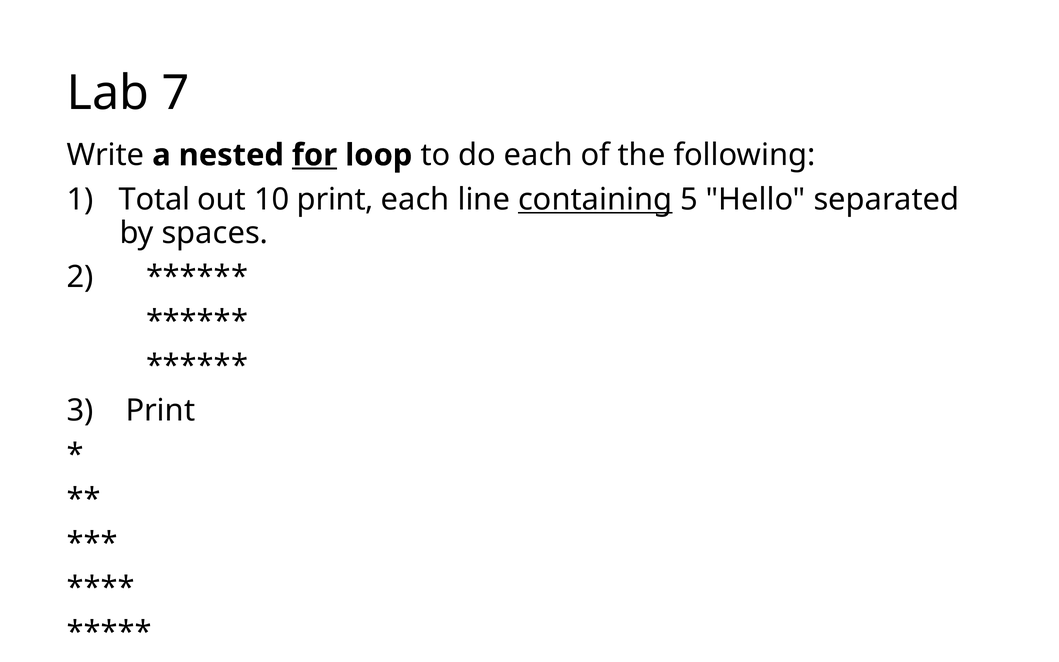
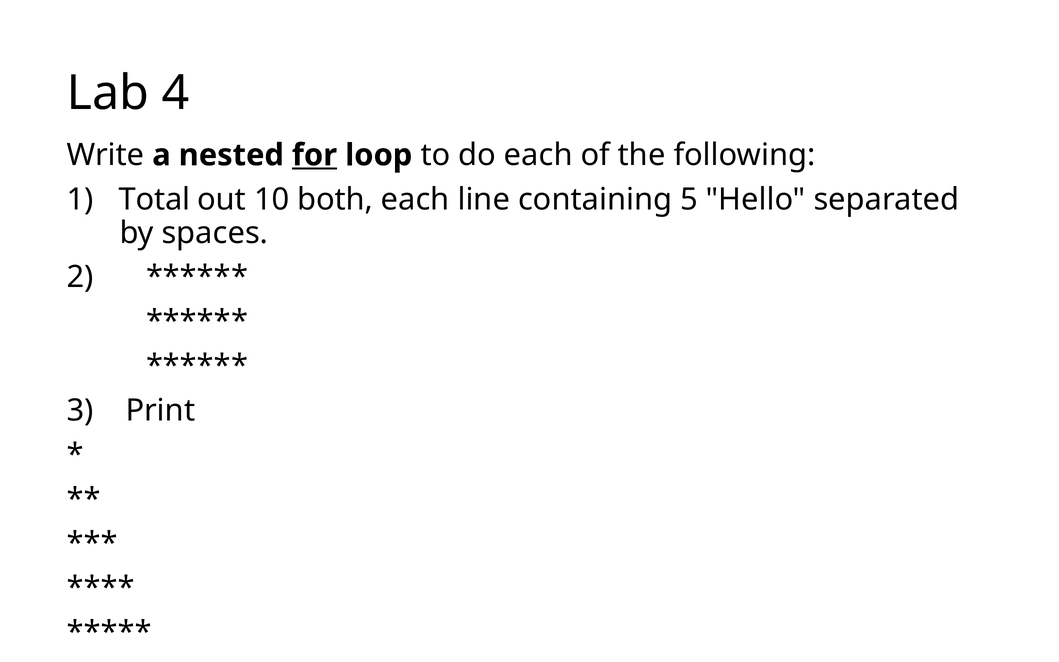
7: 7 -> 4 (176, 93)
10 print: print -> both (335, 199)
containing underline: present -> none (595, 199)
